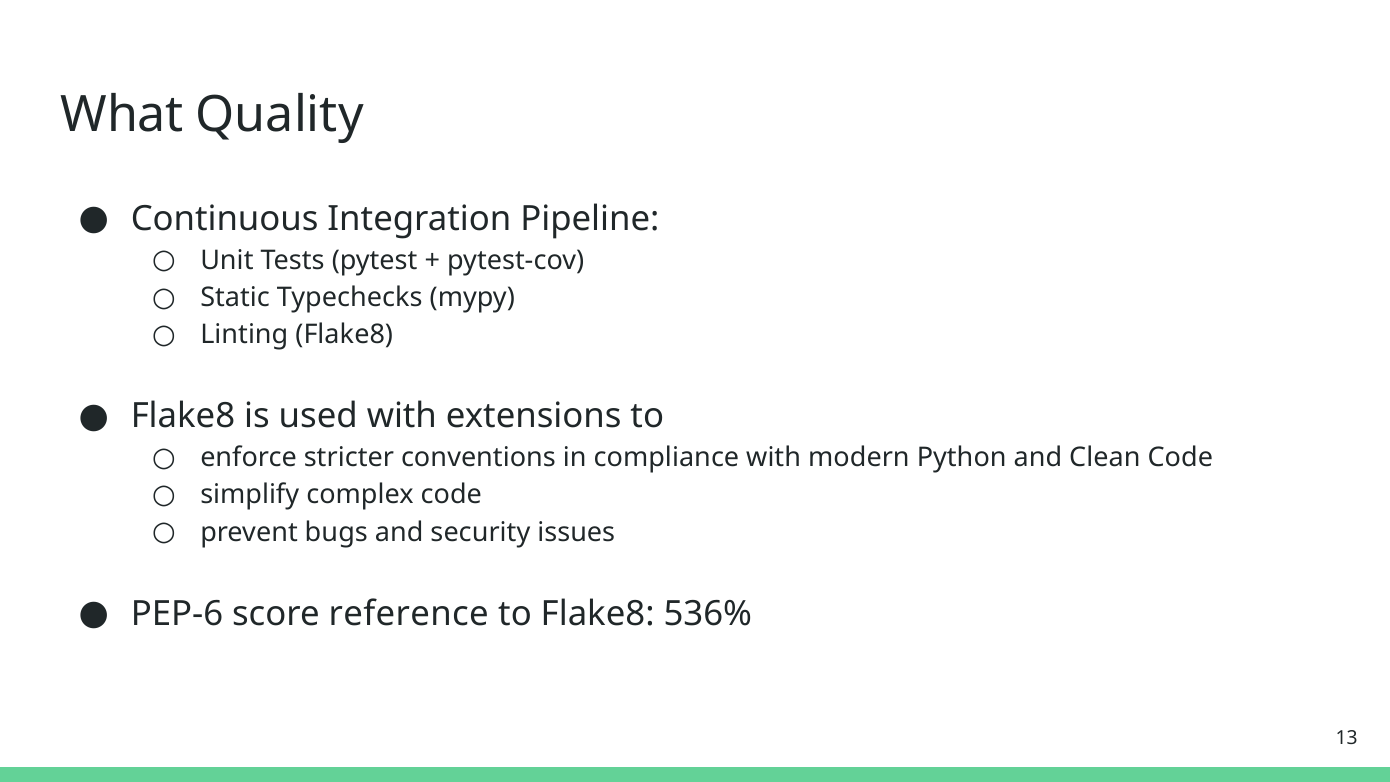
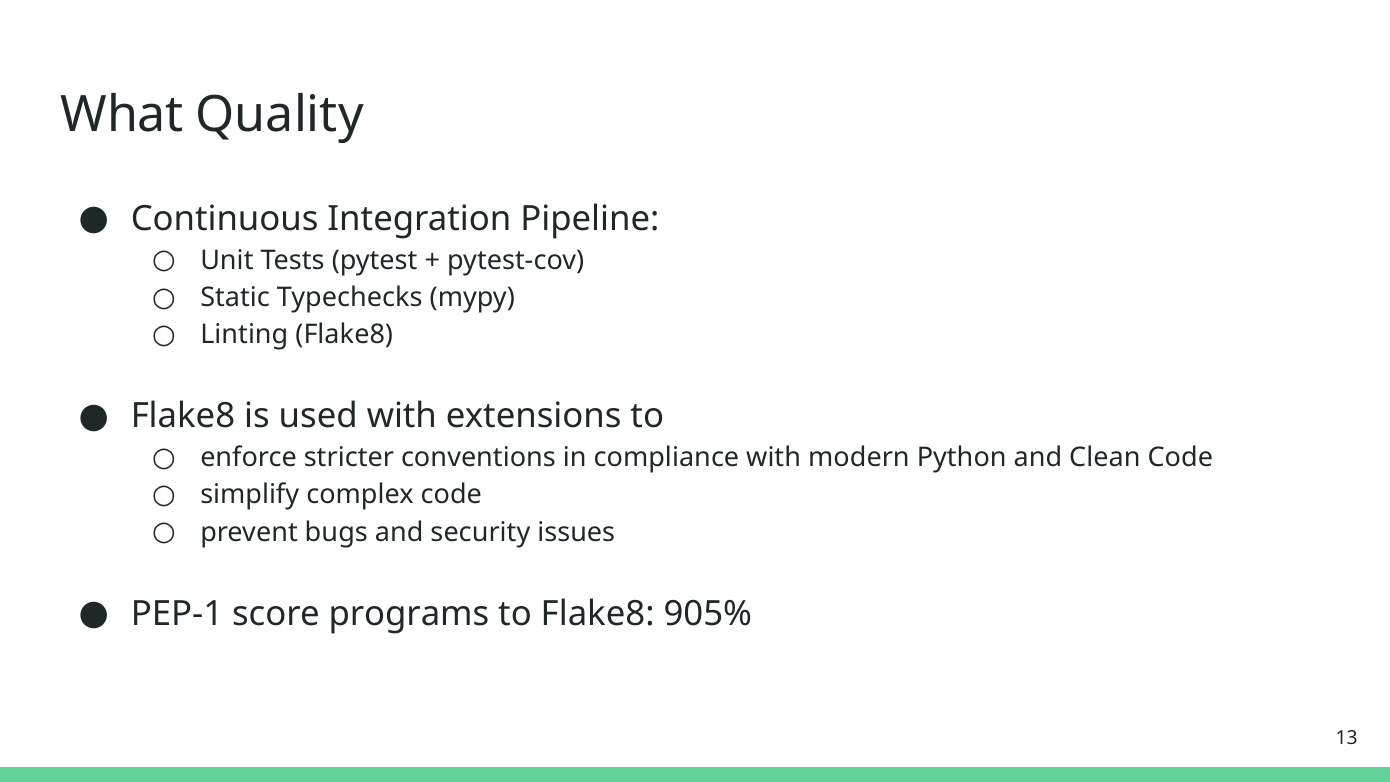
PEP-6: PEP-6 -> PEP-1 (177, 613)
reference: reference -> programs (409, 613)
536%: 536% -> 905% (708, 613)
